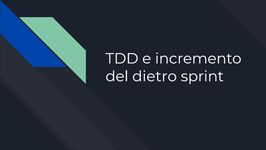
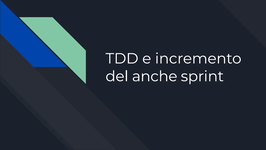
dietro: dietro -> anche (155, 76)
